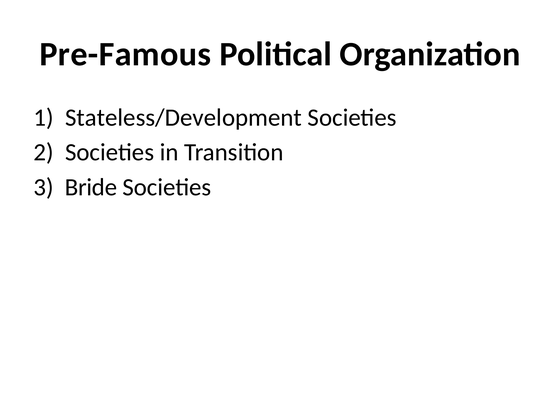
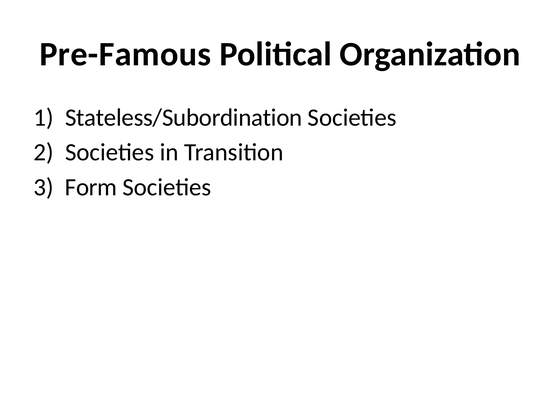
Stateless/Development: Stateless/Development -> Stateless/Subordination (184, 117)
Bride: Bride -> Form (91, 187)
